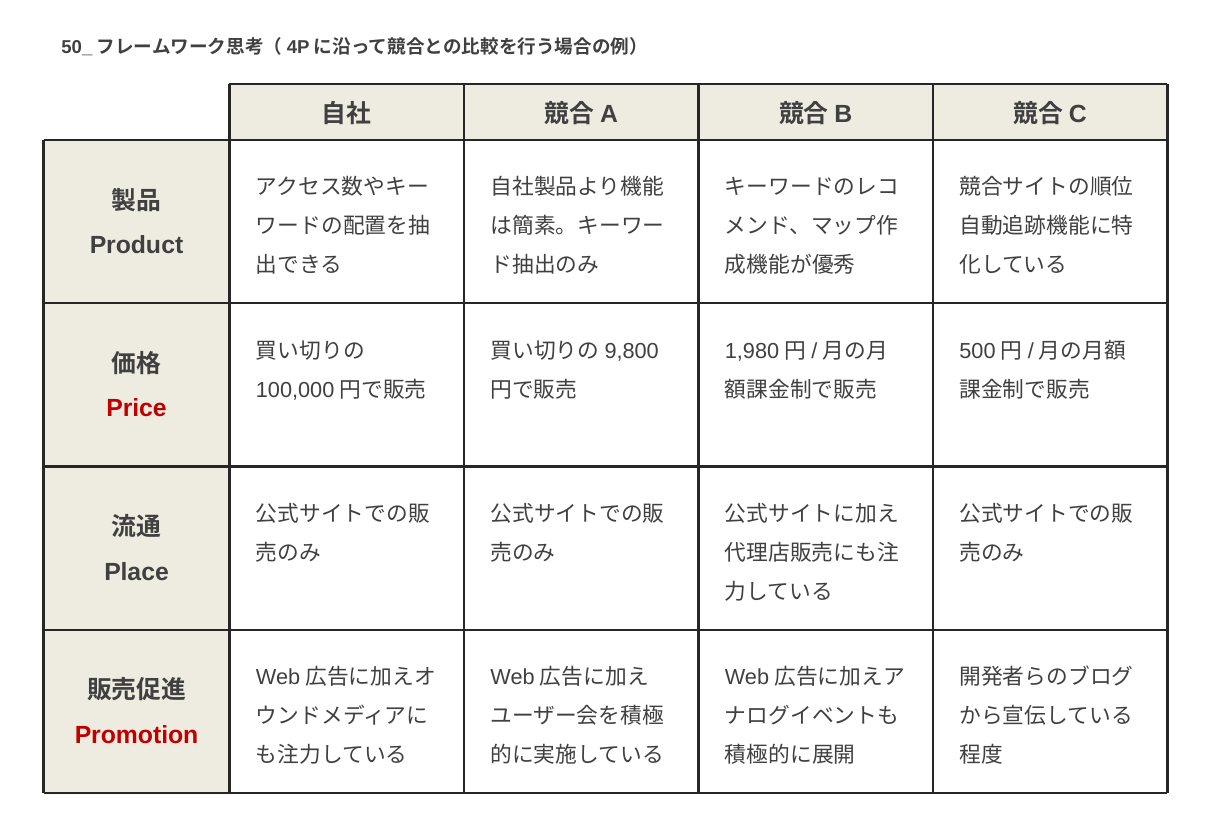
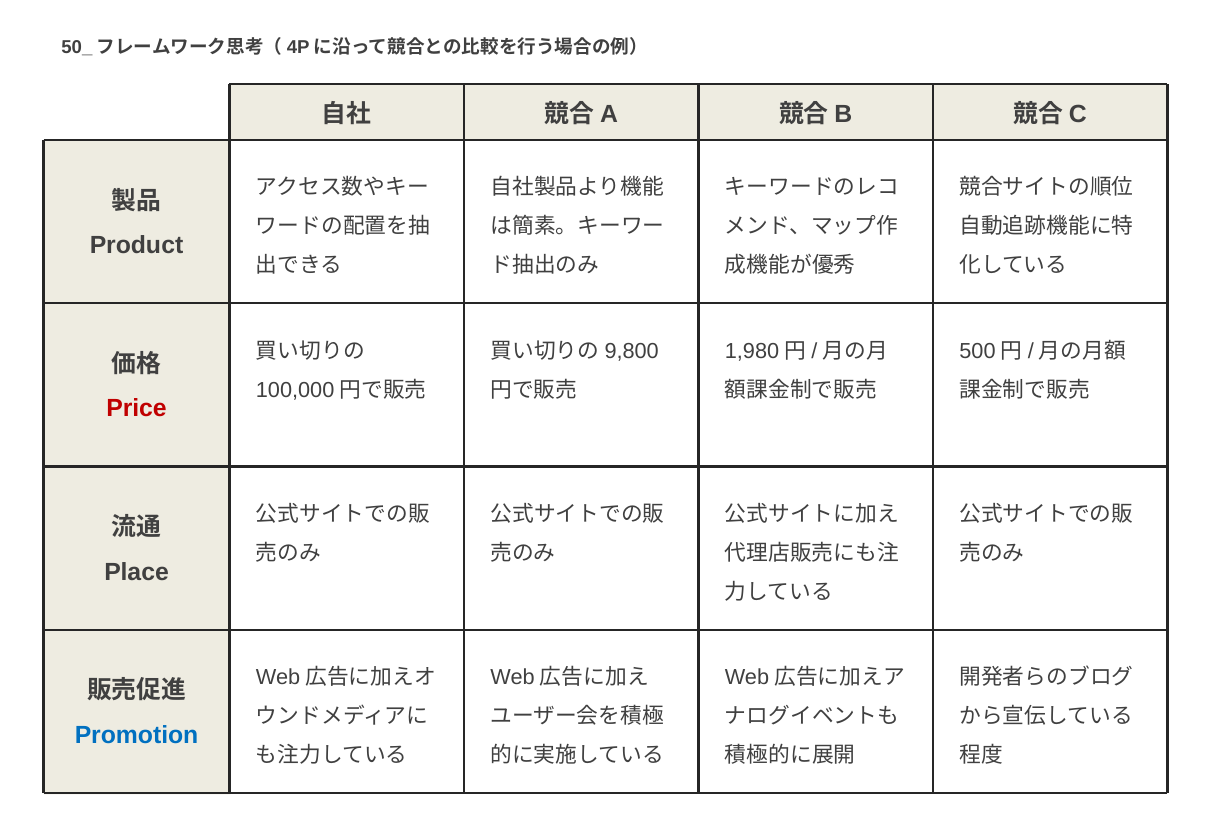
Promotion colour: red -> blue (137, 735)
